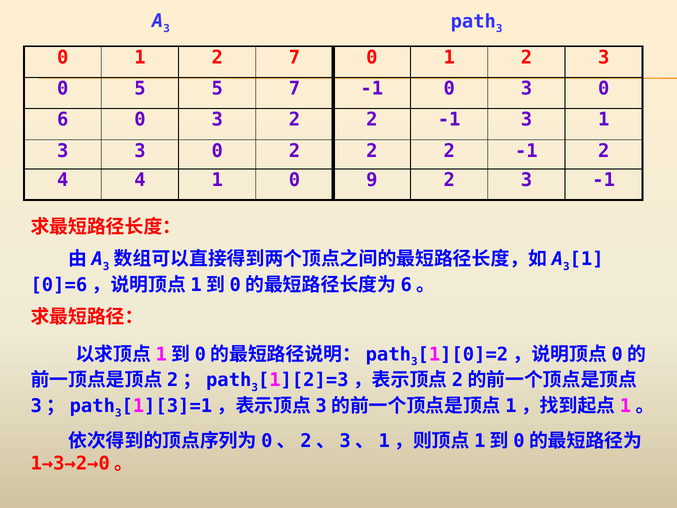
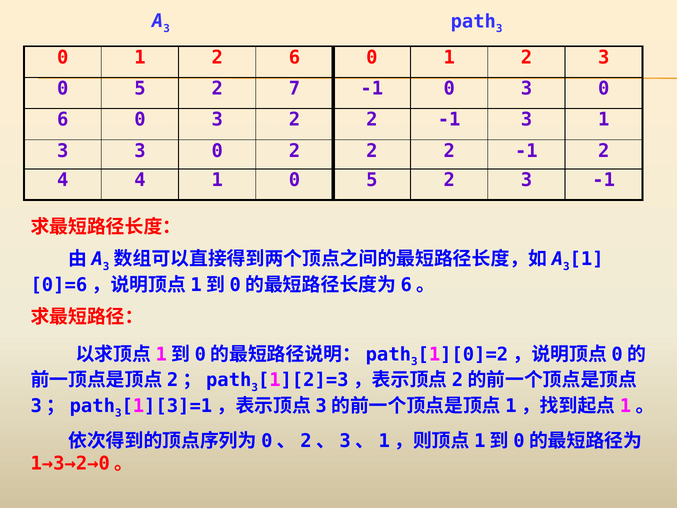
2 7: 7 -> 6 (295, 57)
5: 5 -> 2 (217, 89)
1 0 9: 9 -> 5 (372, 180)
